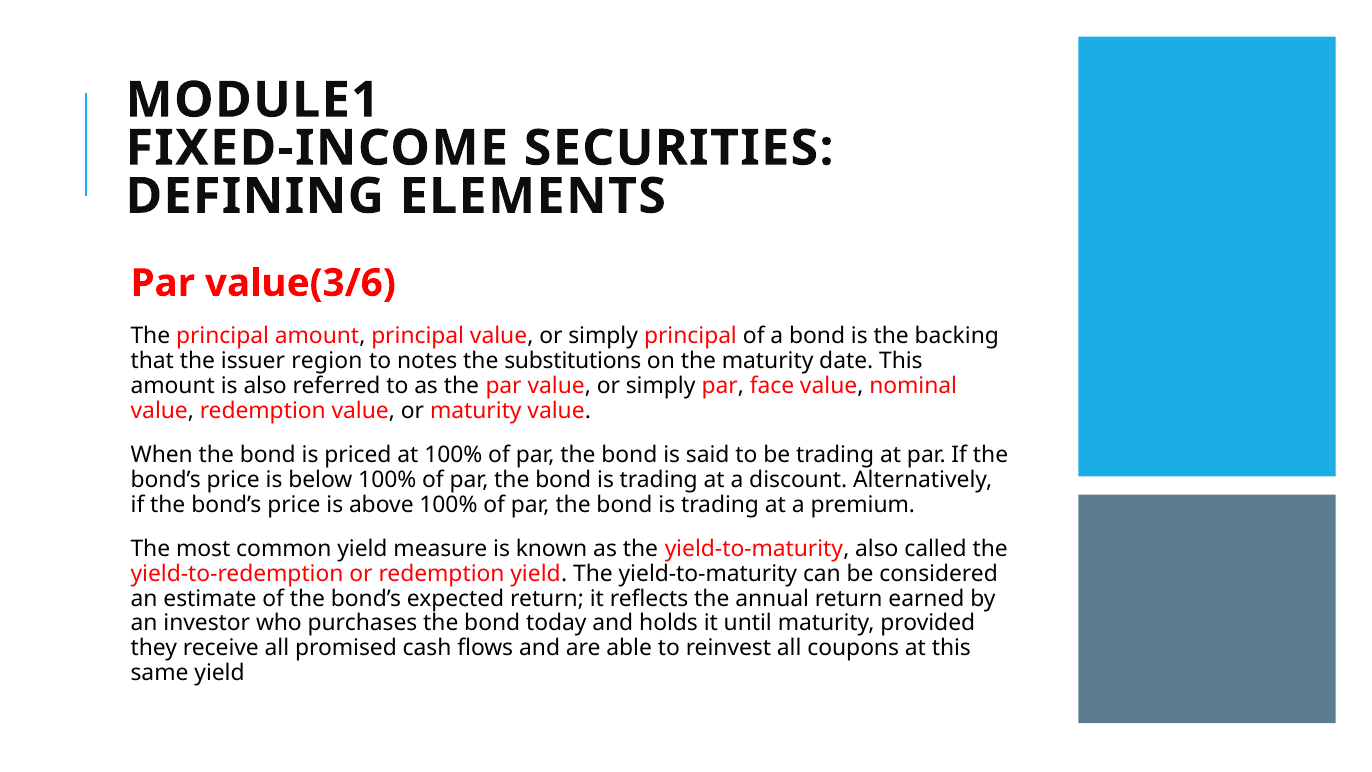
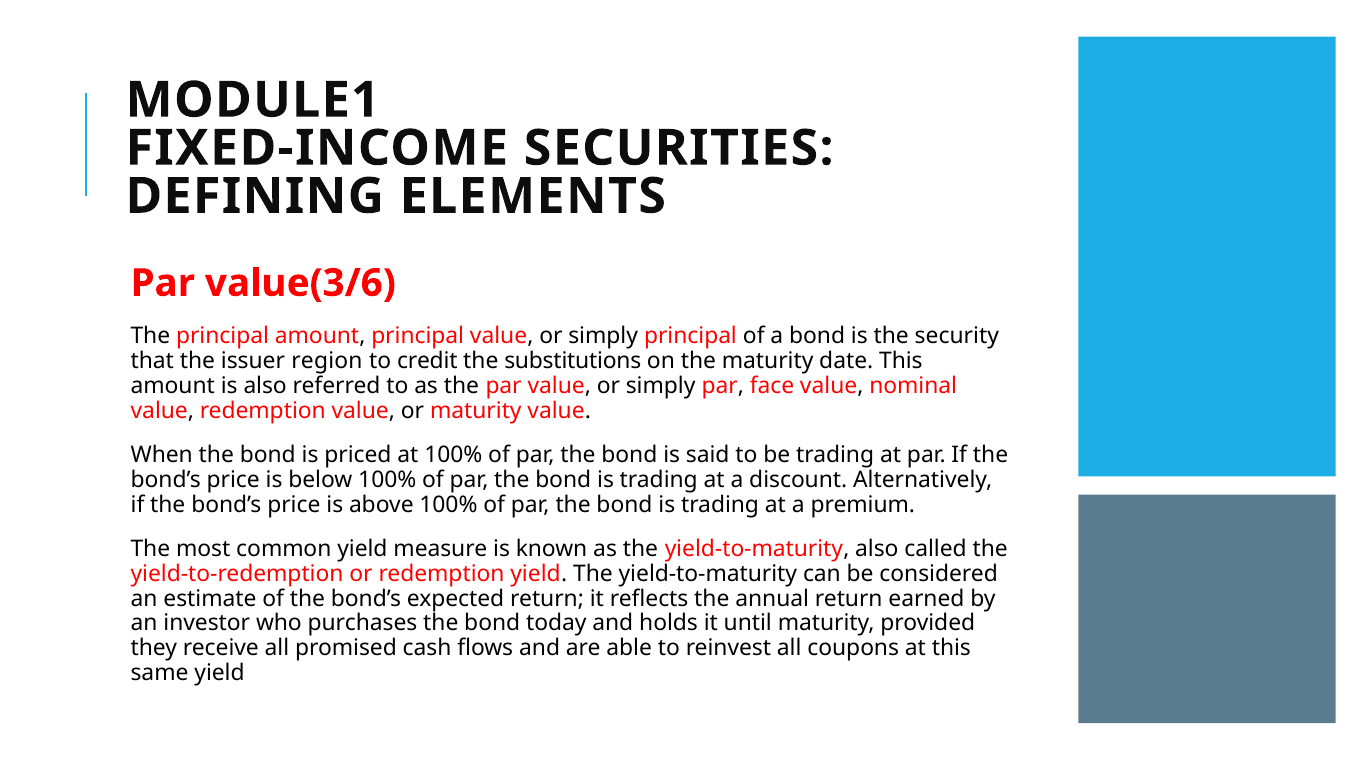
backing: backing -> security (957, 336)
notes: notes -> credit (427, 361)
